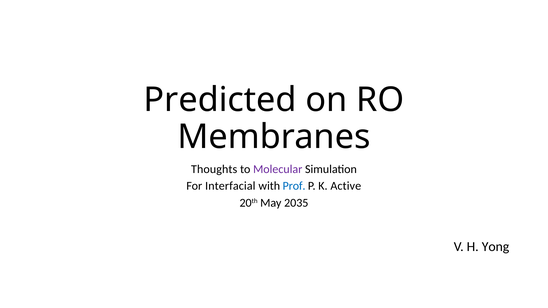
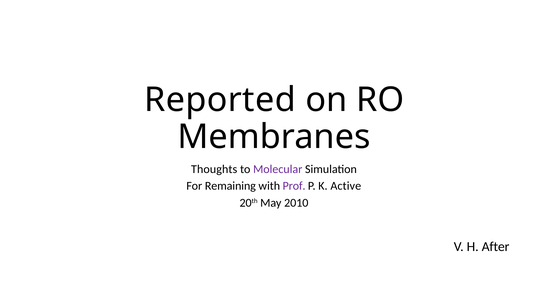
Predicted: Predicted -> Reported (220, 100)
Interfacial: Interfacial -> Remaining (230, 186)
Prof colour: blue -> purple (294, 186)
2035: 2035 -> 2010 (296, 203)
Yong: Yong -> After (496, 247)
